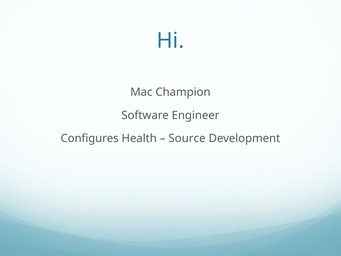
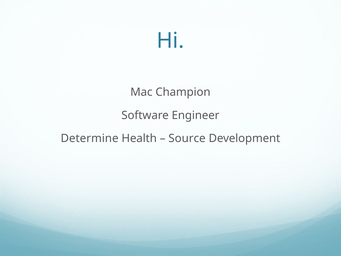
Configures: Configures -> Determine (90, 138)
